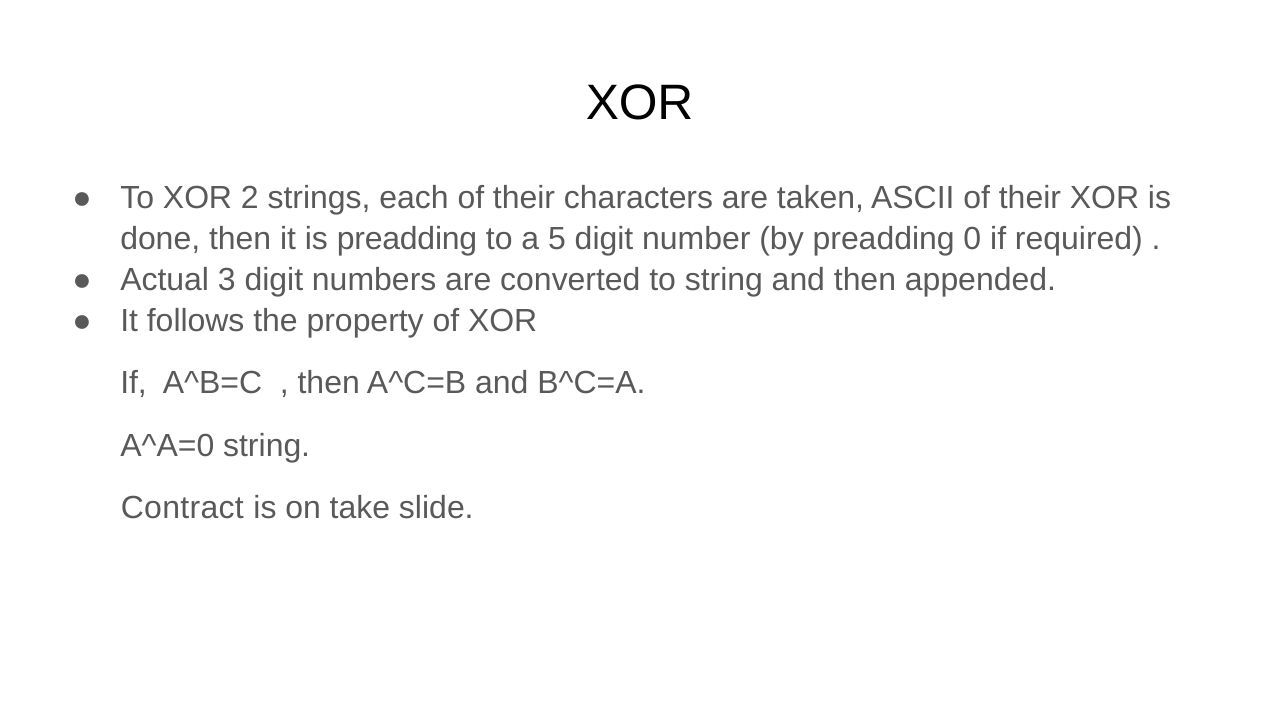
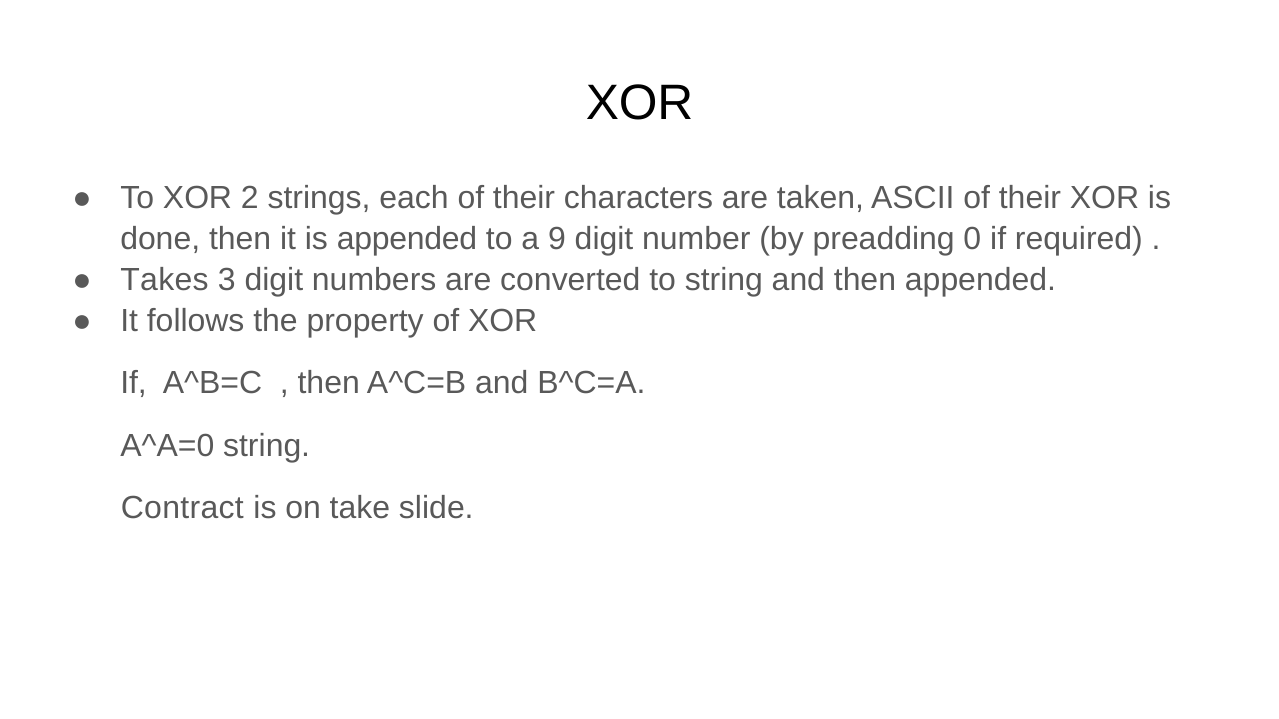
is preadding: preadding -> appended (407, 239)
5: 5 -> 9 (557, 239)
Actual: Actual -> Takes (165, 280)
